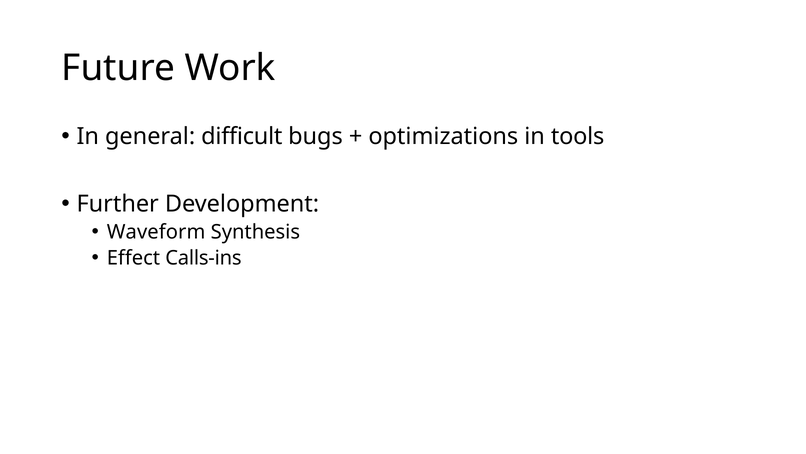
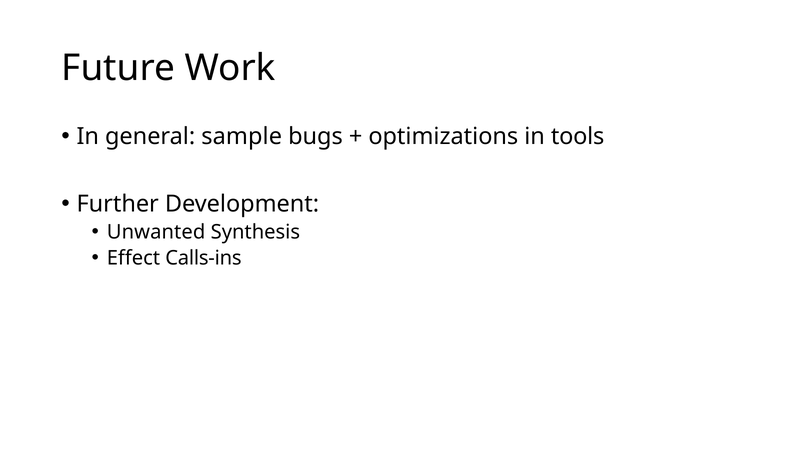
difficult: difficult -> sample (242, 136)
Waveform: Waveform -> Unwanted (156, 232)
